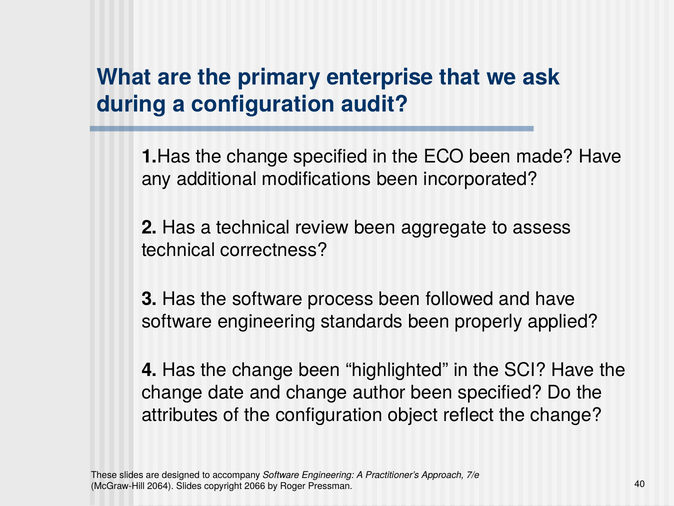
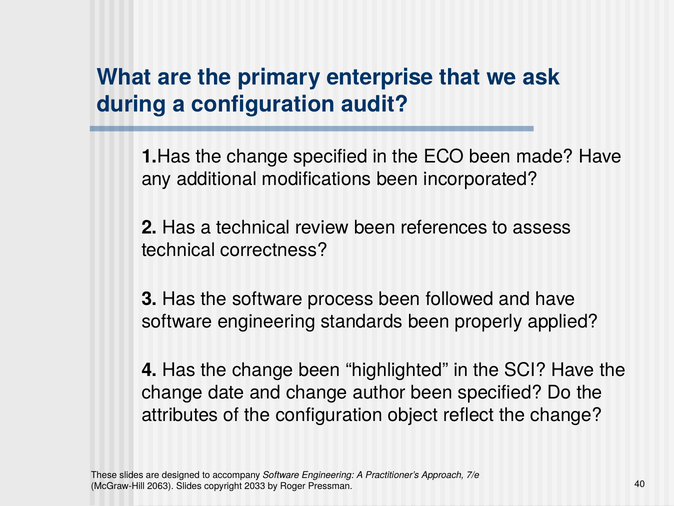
aggregate: aggregate -> references (444, 228)
2064: 2064 -> 2063 (160, 486)
2066: 2066 -> 2033 (255, 486)
